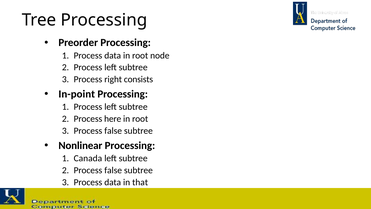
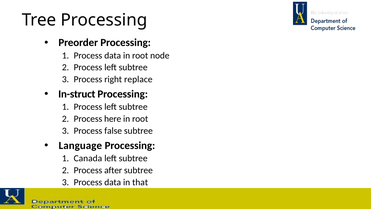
consists: consists -> replace (138, 79)
In-point: In-point -> In-struct (77, 94)
Nonlinear: Nonlinear -> Language (80, 145)
false: false -> after (113, 170)
